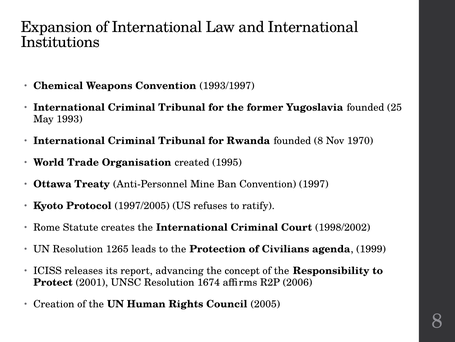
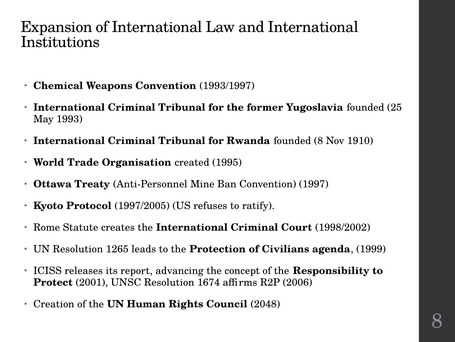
1970: 1970 -> 1910 (360, 140)
2005: 2005 -> 2048 (265, 303)
